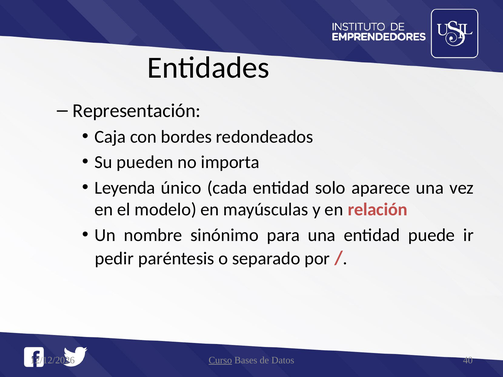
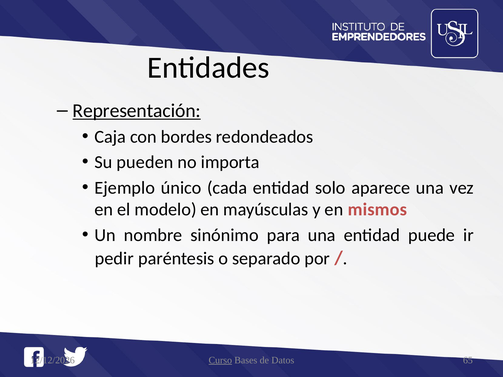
Representación underline: none -> present (137, 111)
Leyenda: Leyenda -> Ejemplo (125, 188)
relación: relación -> mismos (377, 210)
40: 40 -> 65 (468, 360)
